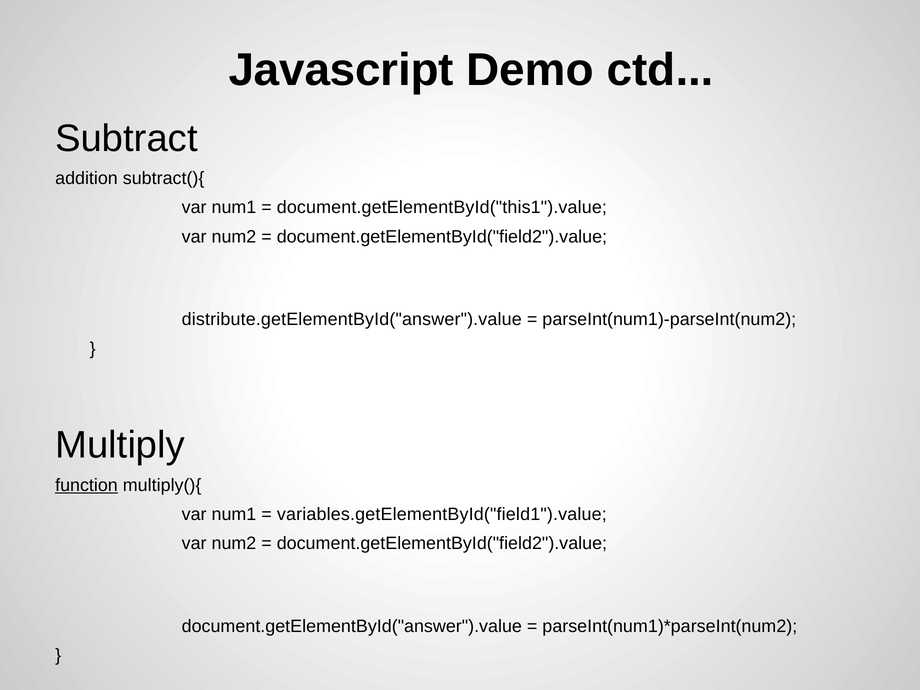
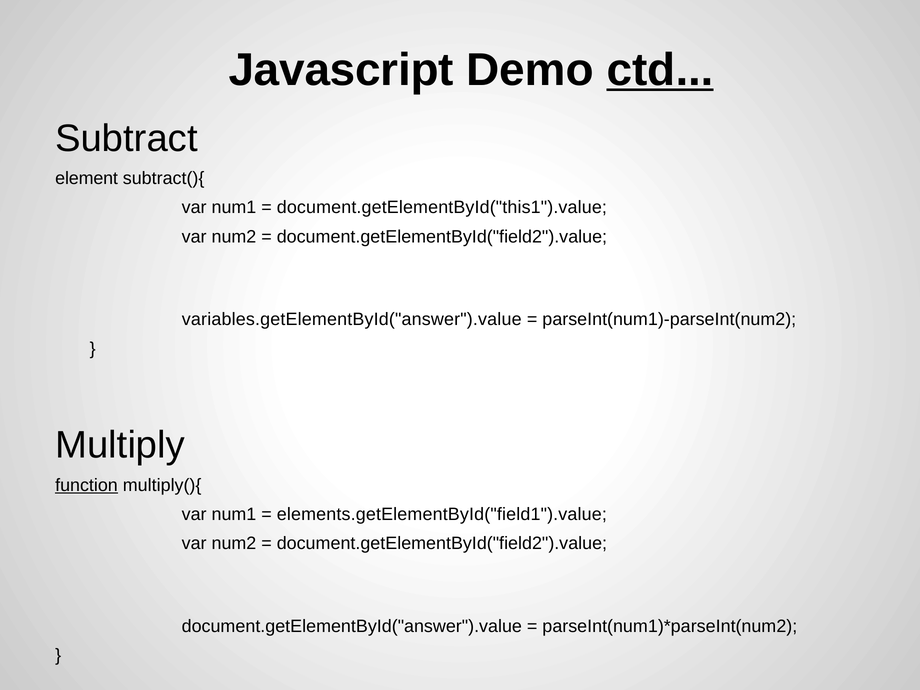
ctd underline: none -> present (660, 70)
addition: addition -> element (87, 178)
distribute.getElementById("answer").value: distribute.getElementById("answer").value -> variables.getElementById("answer").value (352, 320)
variables.getElementById("field1").value: variables.getElementById("field1").value -> elements.getElementById("field1").value (442, 514)
